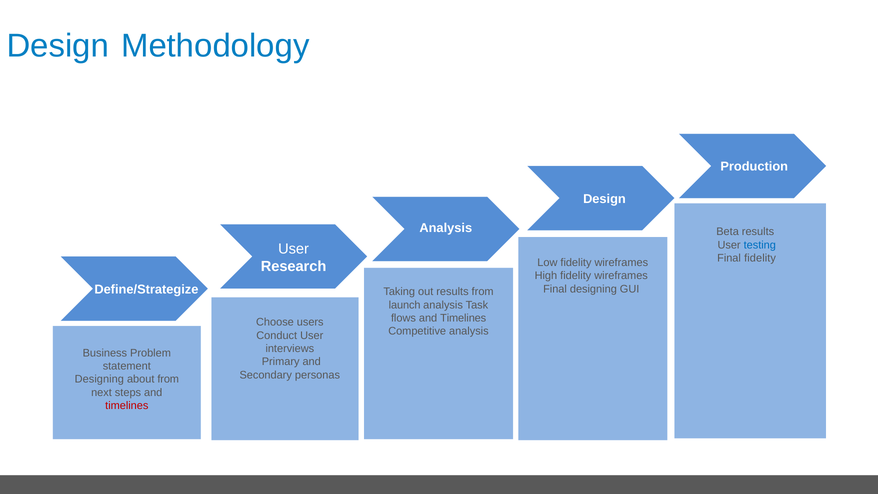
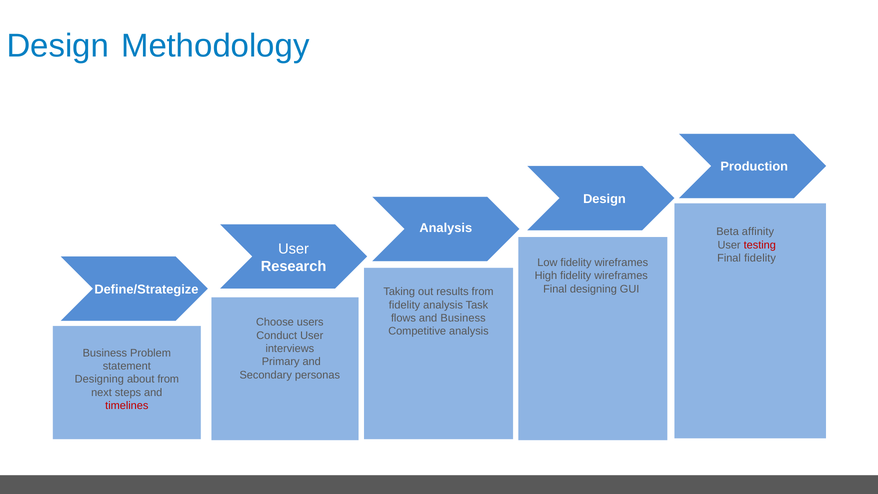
Beta results: results -> affinity (758, 232)
testing colour: blue -> red (760, 245)
launch: launch -> fidelity (405, 305)
flows and Timelines: Timelines -> Business (463, 318)
